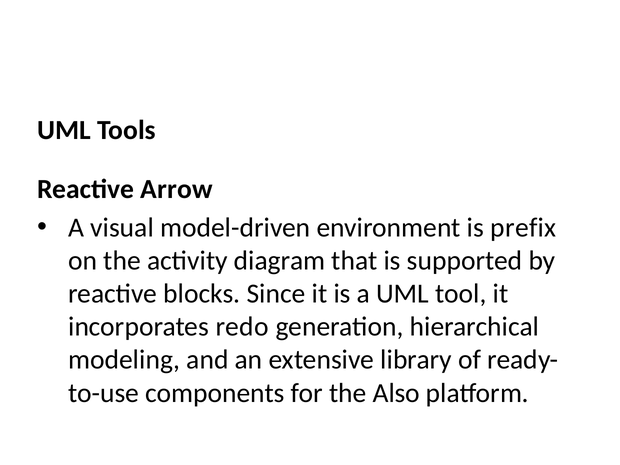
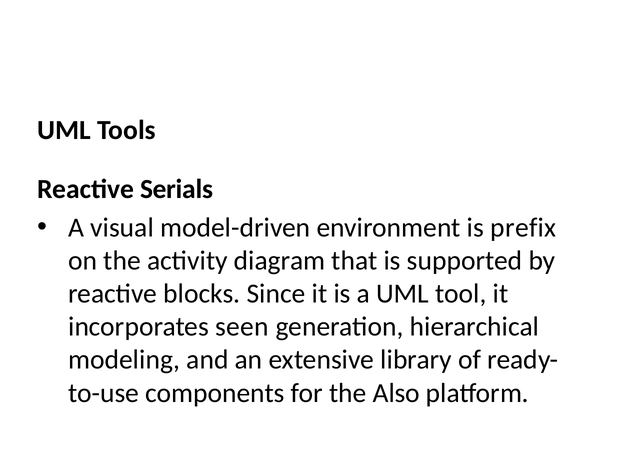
Arrow: Arrow -> Serials (177, 189)
redo: redo -> seen (242, 327)
